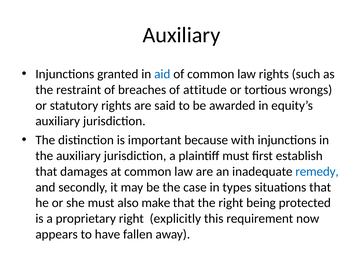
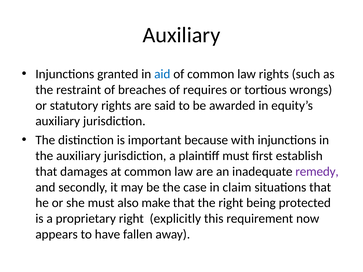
attitude: attitude -> requires (205, 90)
remedy colour: blue -> purple (317, 172)
types: types -> claim (237, 187)
